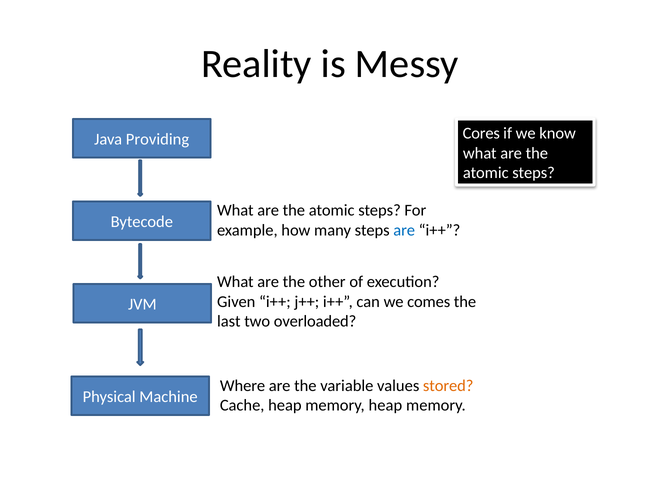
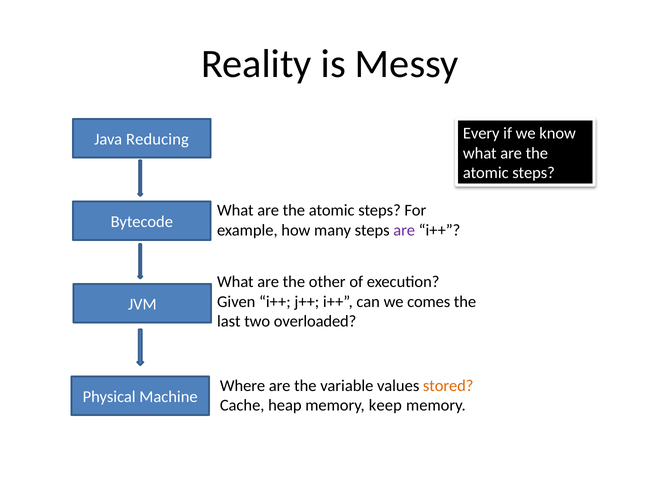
Cores: Cores -> Every (481, 133)
Providing: Providing -> Reducing (157, 139)
are colour: blue -> purple (404, 230)
memory heap: heap -> keep (385, 405)
